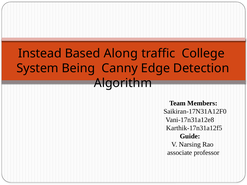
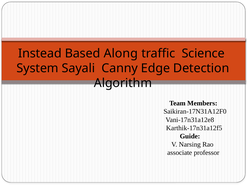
College: College -> Science (203, 53)
Being: Being -> Sayali (78, 68)
